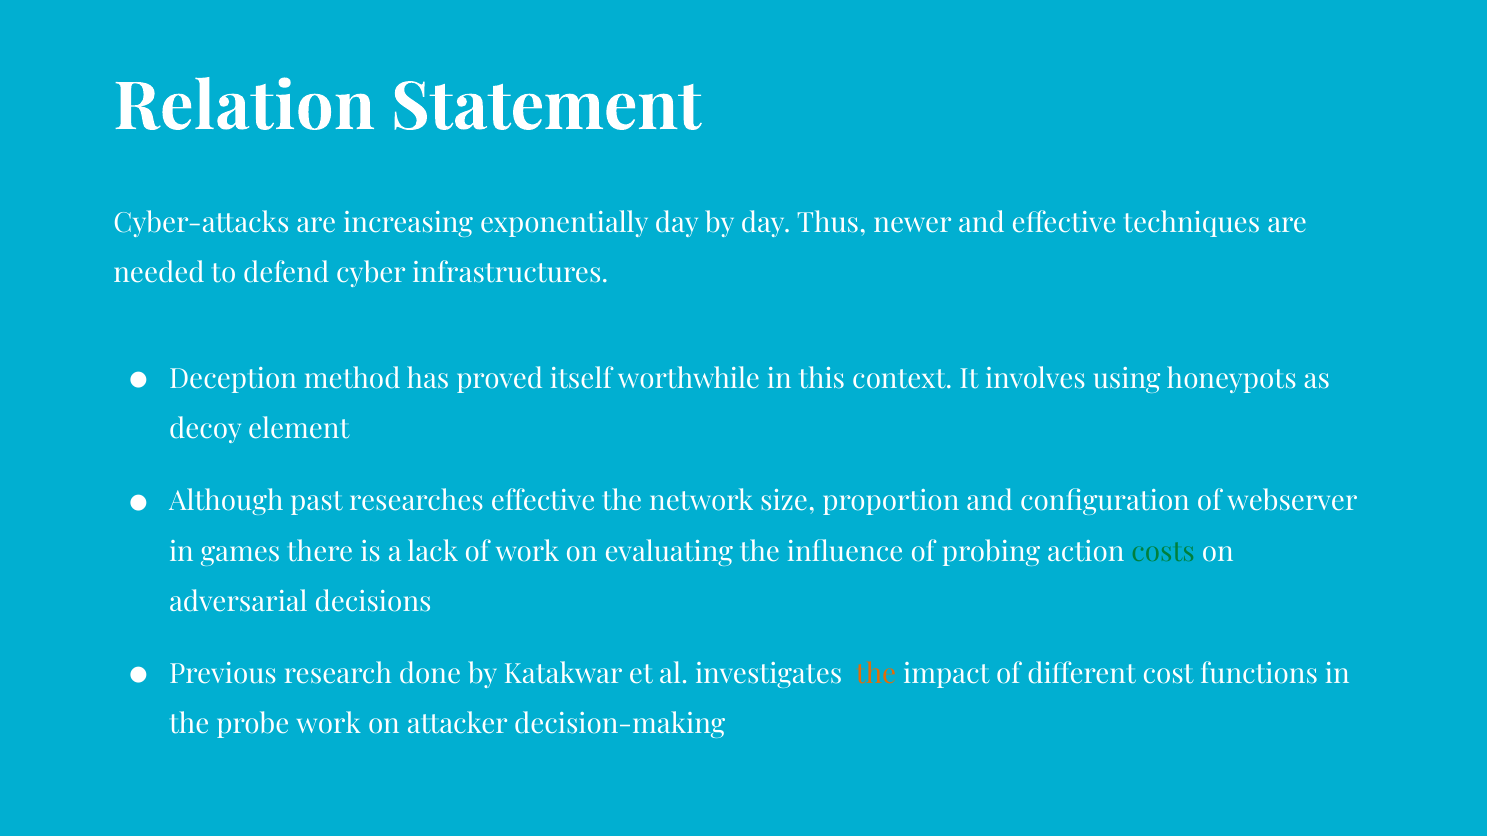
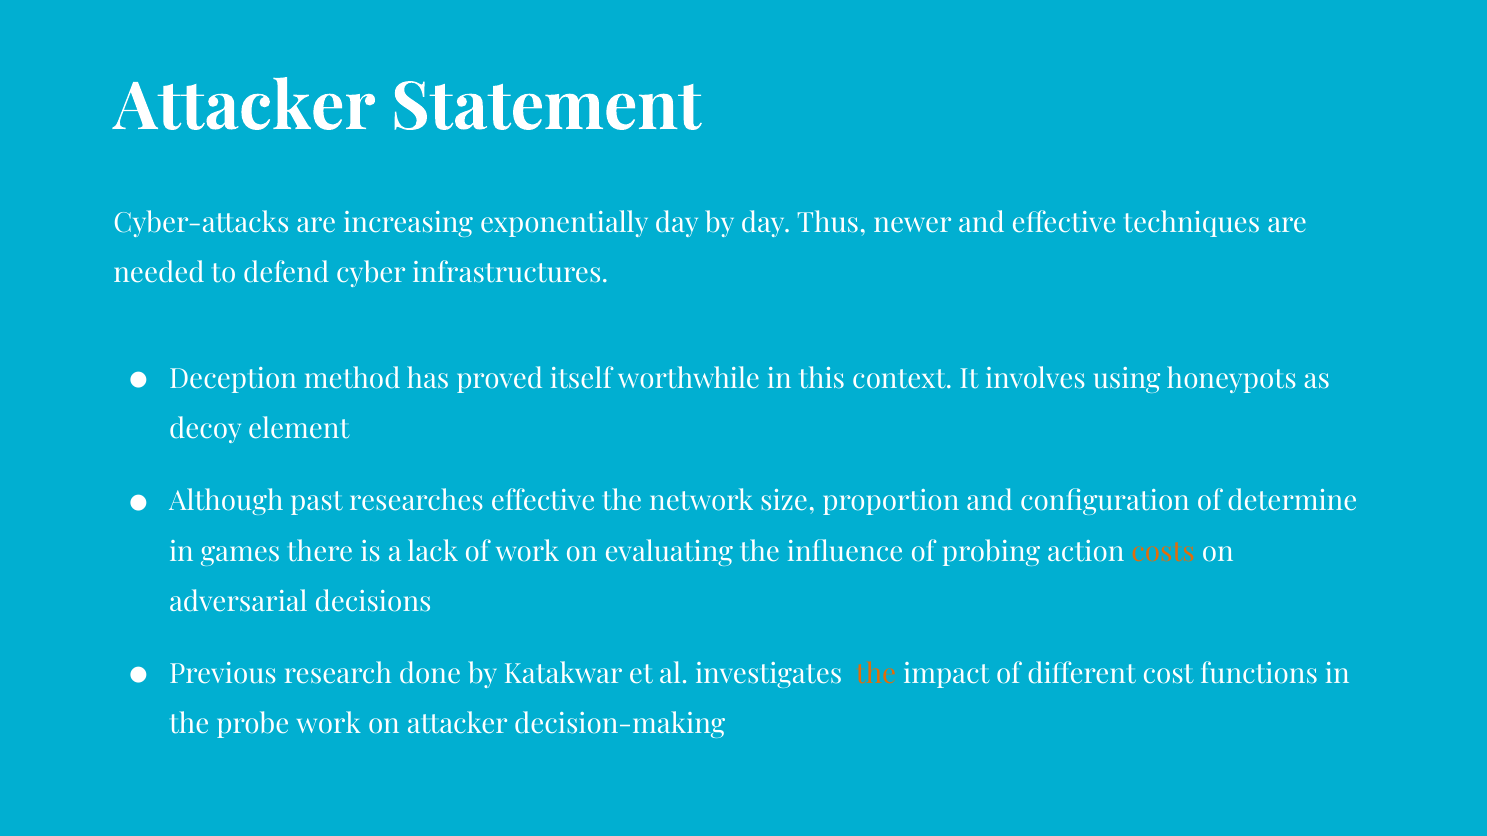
Relation: Relation -> Attacker (244, 107)
webserver: webserver -> determine (1292, 502)
costs colour: green -> orange (1163, 552)
